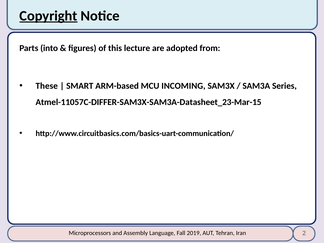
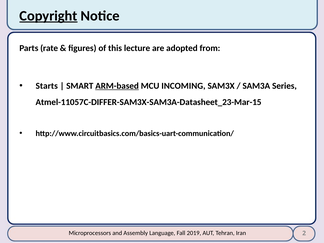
into: into -> rate (49, 48)
These: These -> Starts (47, 86)
ARM-based underline: none -> present (117, 86)
